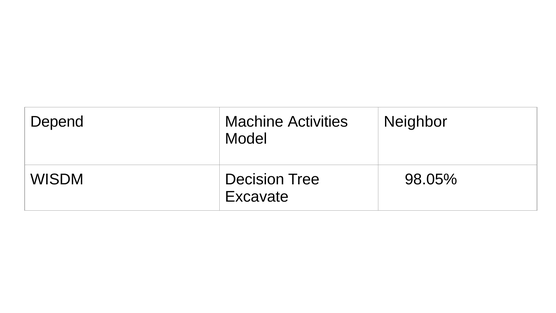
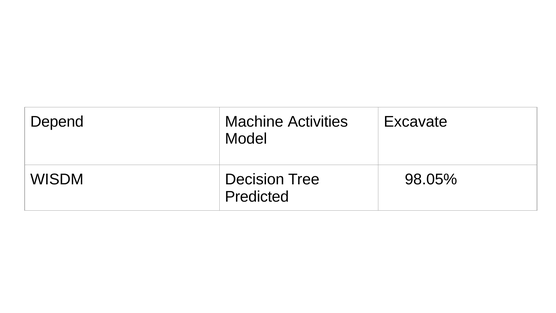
Neighbor: Neighbor -> Excavate (416, 121)
Excavate: Excavate -> Predicted (257, 196)
